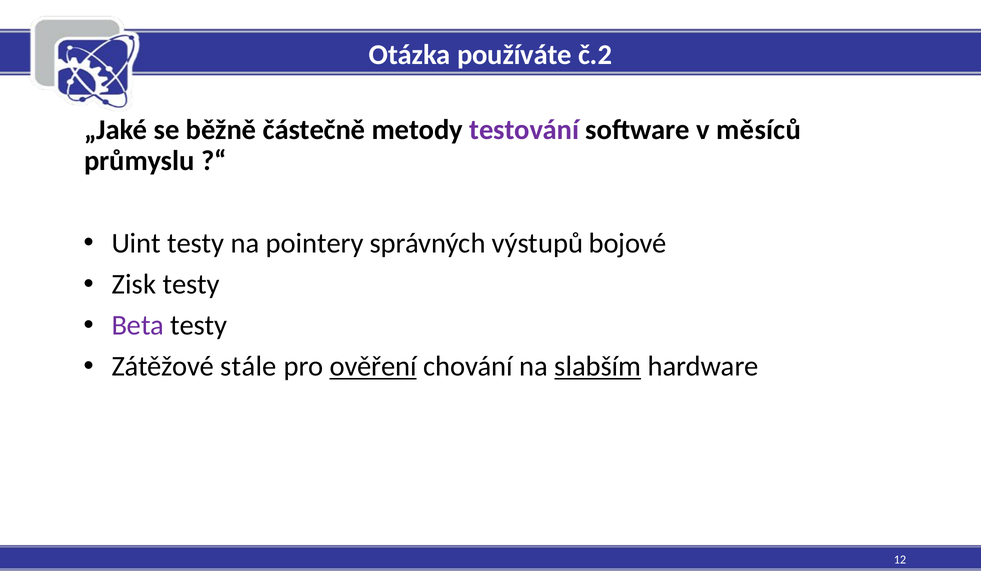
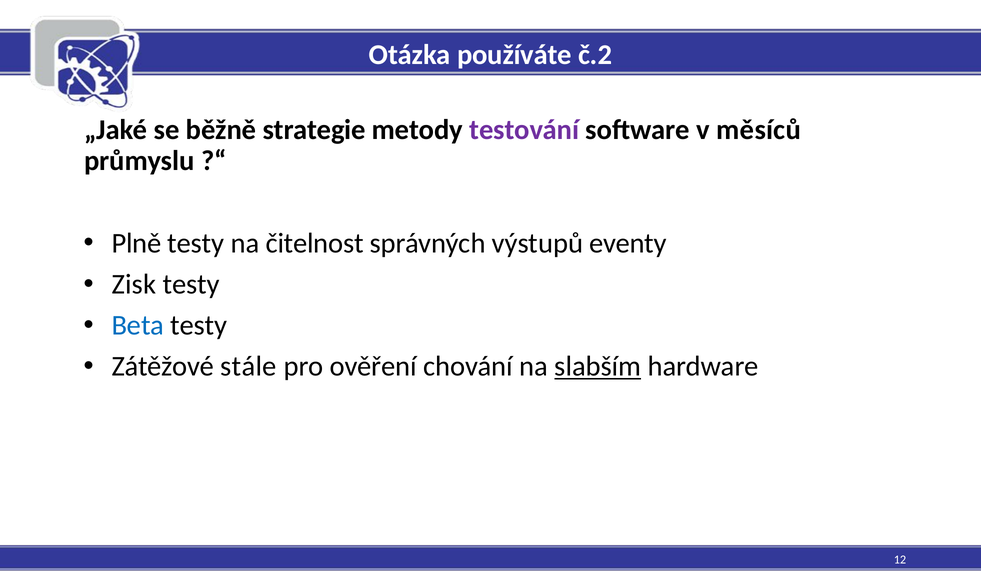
částečně: částečně -> strategie (314, 130)
Uint: Uint -> Plně (136, 243)
pointery: pointery -> čitelnost (315, 243)
bojové: bojové -> eventy (628, 243)
Beta colour: purple -> blue (138, 325)
ověření underline: present -> none (373, 367)
